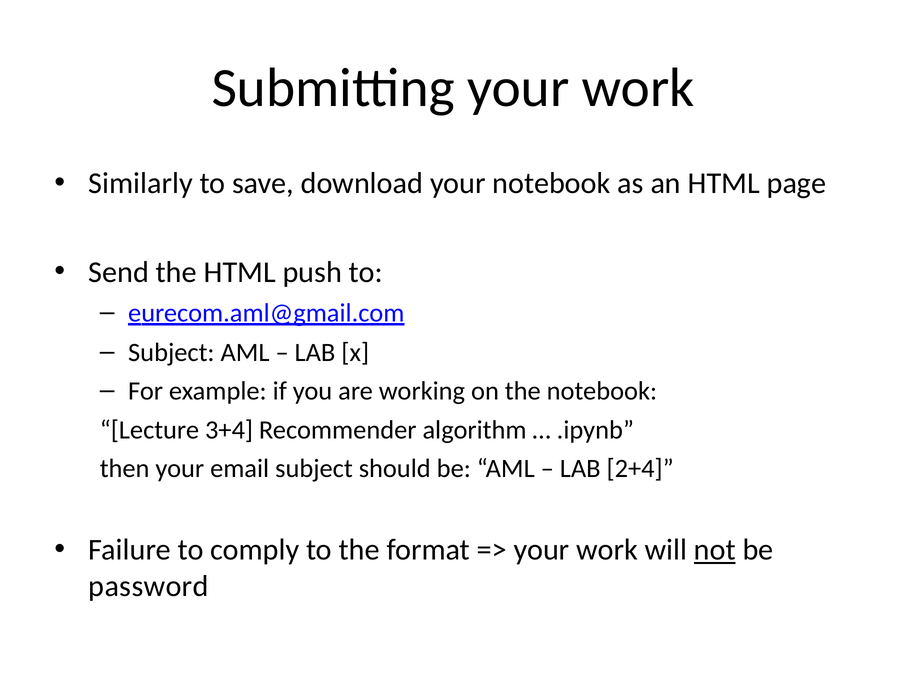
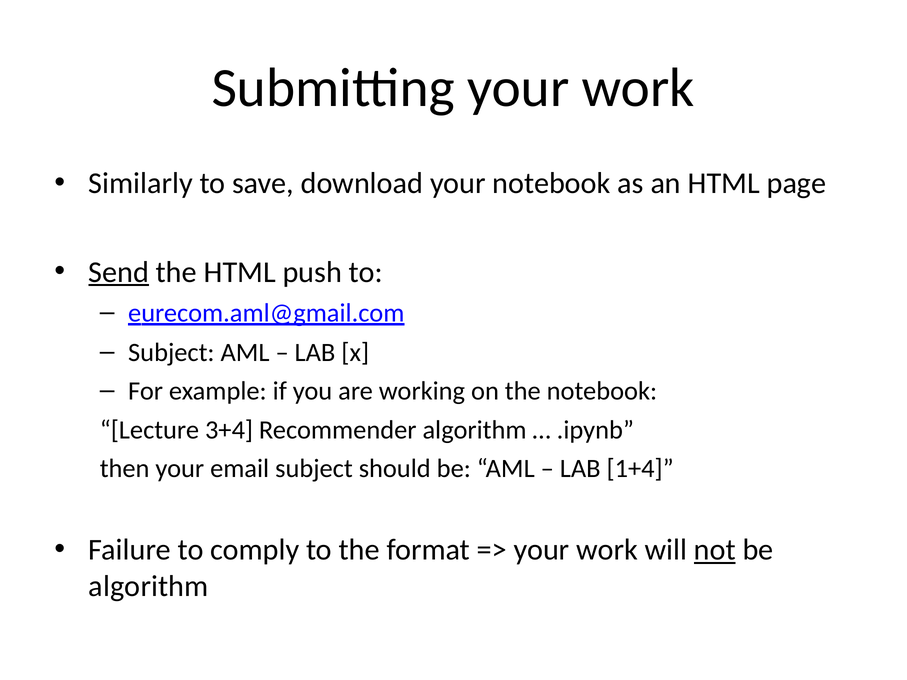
Send underline: none -> present (119, 272)
2+4: 2+4 -> 1+4 (640, 469)
password: password -> algorithm (149, 586)
